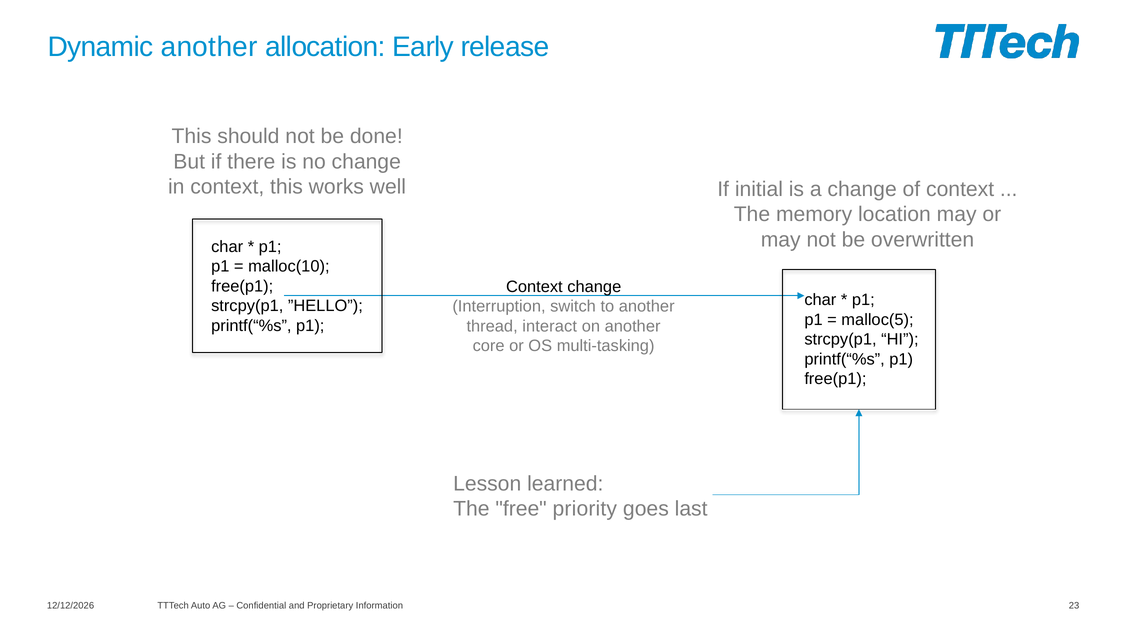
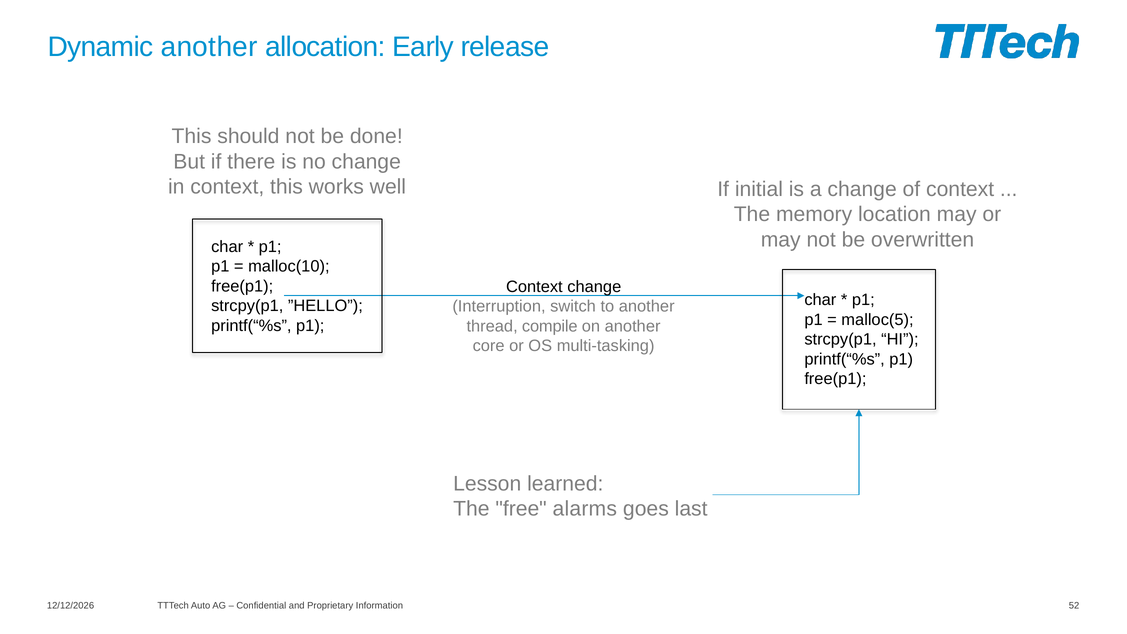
interact: interact -> compile (550, 326)
priority: priority -> alarms (585, 509)
23: 23 -> 52 (1074, 605)
